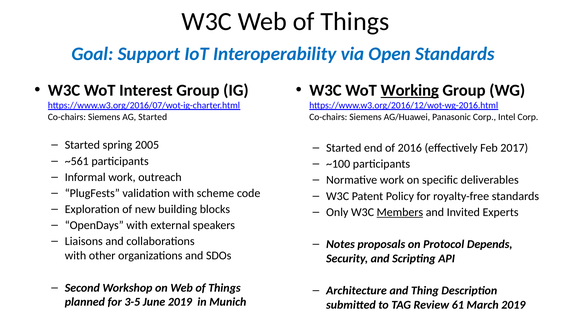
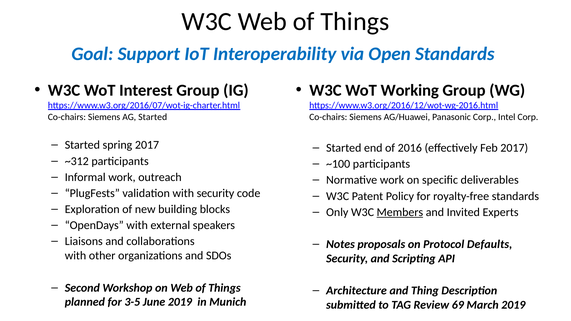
Working underline: present -> none (410, 90)
spring 2005: 2005 -> 2017 (147, 145)
~561: ~561 -> ~312 (77, 161)
with scheme: scheme -> security (216, 193)
Depends: Depends -> Defaults (490, 244)
61: 61 -> 69 (458, 305)
